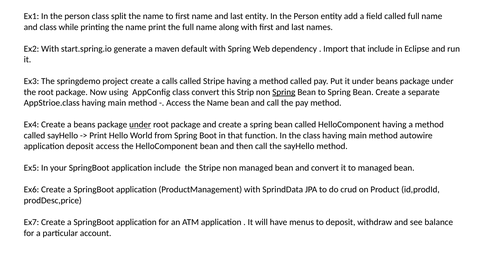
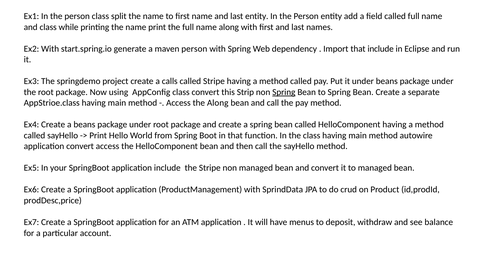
maven default: default -> person (194, 49)
Access the Name: Name -> Along (218, 103)
under underline: present -> none (140, 125)
application deposit: deposit -> convert (80, 146)
